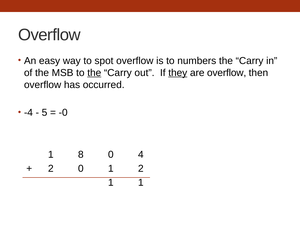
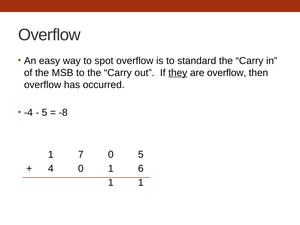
numbers: numbers -> standard (197, 61)
the underline: present -> none (94, 73)
-0: -0 -> -8 (63, 113)
8: 8 -> 7 (81, 155)
0 4: 4 -> 5 (141, 155)
2: 2 -> 4 (51, 169)
1 2: 2 -> 6 (141, 169)
